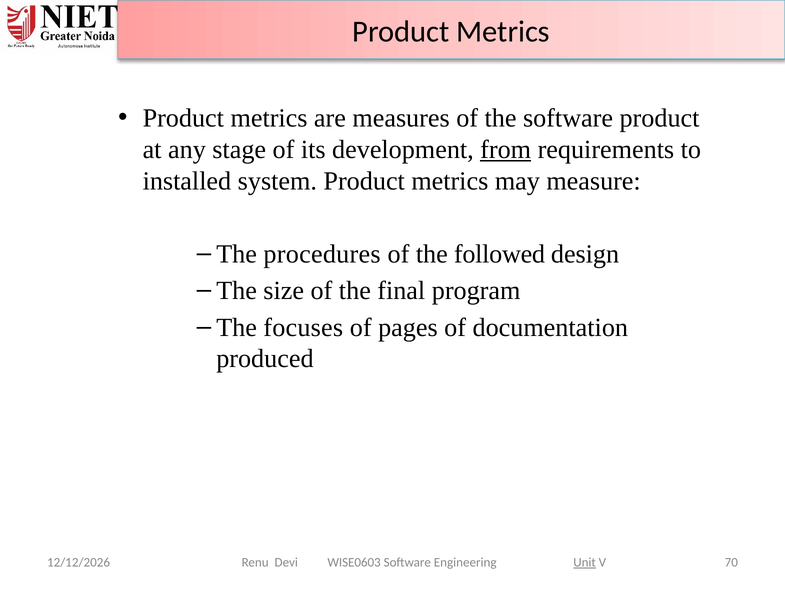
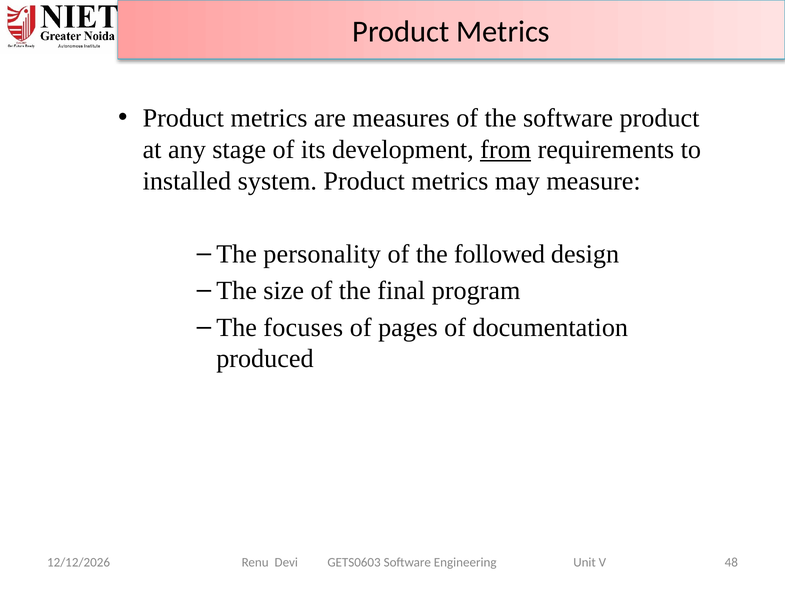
procedures: procedures -> personality (322, 254)
70: 70 -> 48 (731, 562)
WISE0603: WISE0603 -> GETS0603 (354, 562)
Unit underline: present -> none (585, 562)
